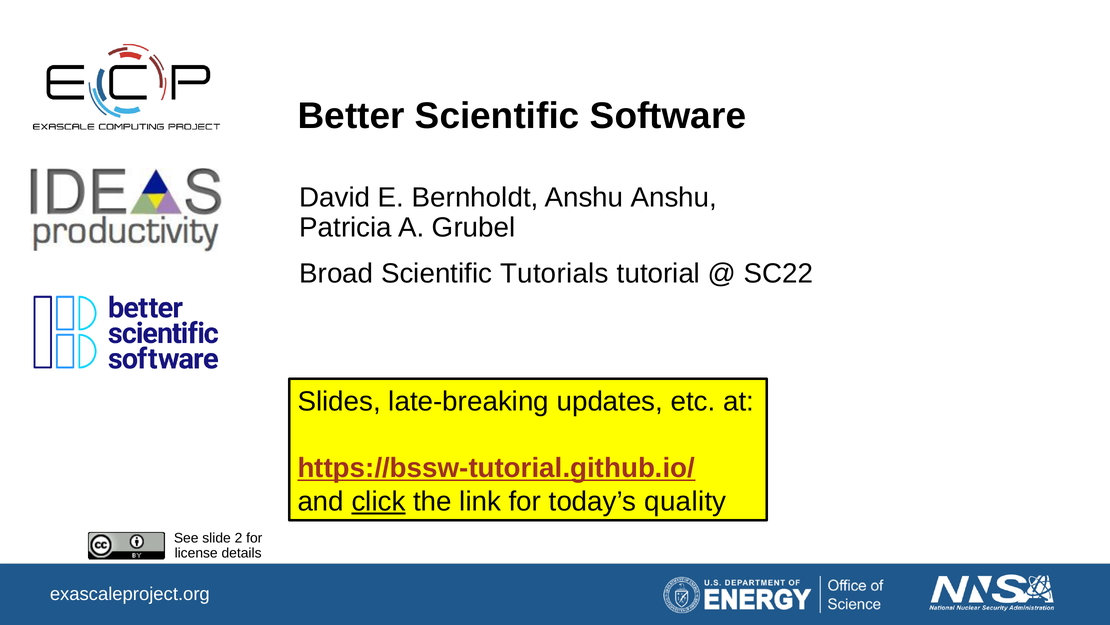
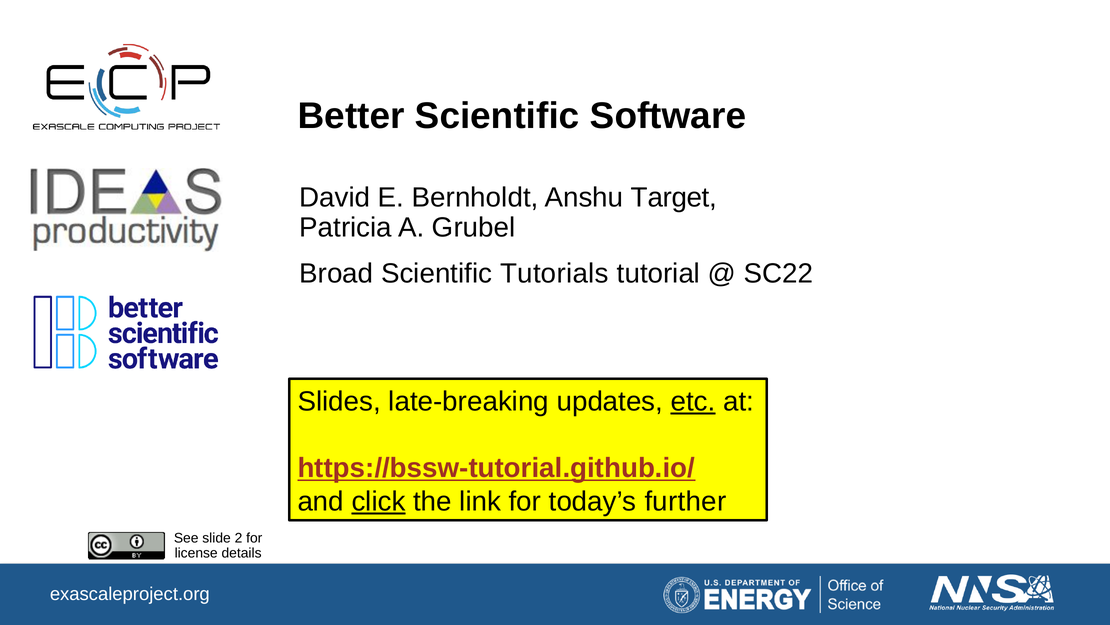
Anshu Anshu: Anshu -> Target (674, 197)
etc underline: none -> present (693, 401)
quality: quality -> further (685, 501)
